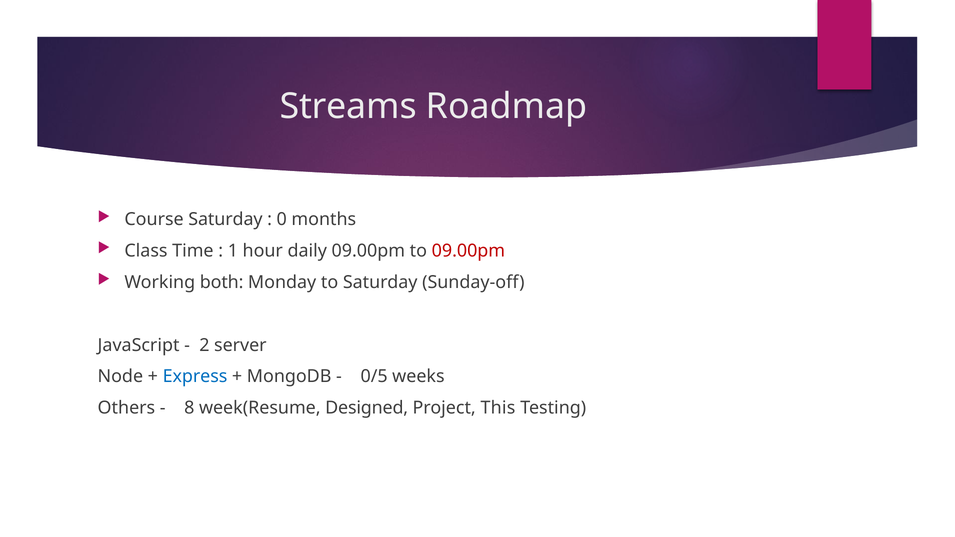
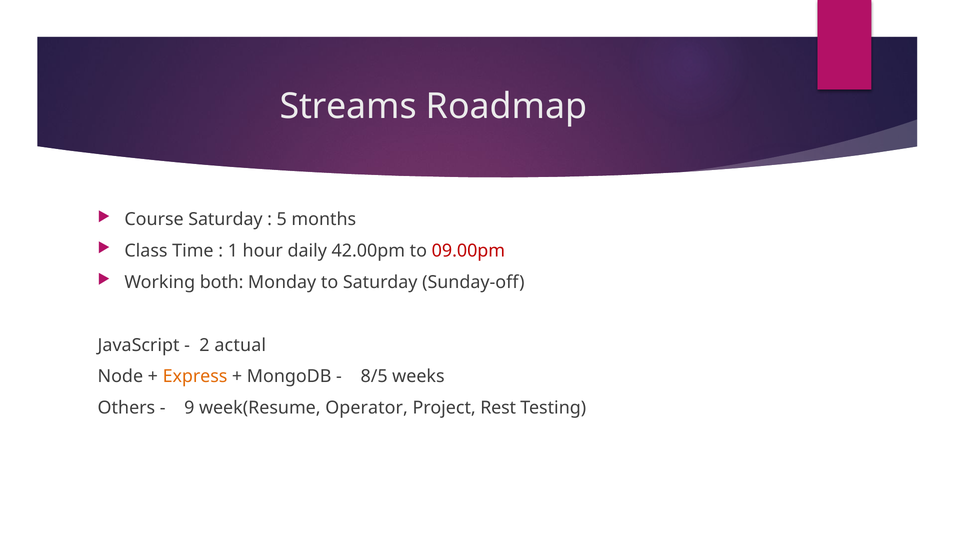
0: 0 -> 5 (282, 220)
daily 09.00pm: 09.00pm -> 42.00pm (368, 251)
server: server -> actual (240, 345)
Express colour: blue -> orange (195, 377)
0/5: 0/5 -> 8/5 (374, 377)
8: 8 -> 9 (189, 408)
Designed: Designed -> Operator (367, 408)
This: This -> Rest (498, 408)
